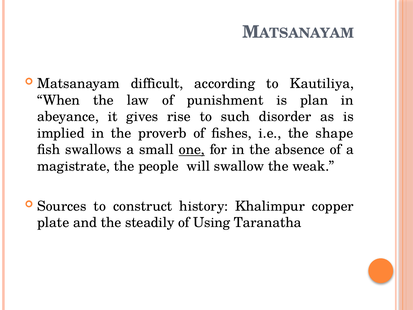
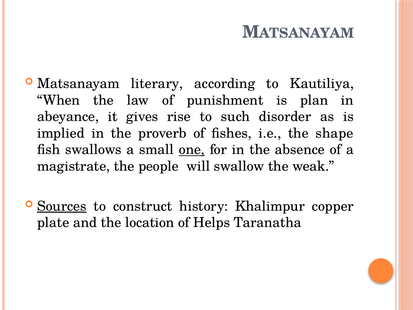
difficult: difficult -> literary (157, 84)
Sources underline: none -> present (62, 206)
steadily: steadily -> location (150, 223)
Using: Using -> Helps (212, 223)
